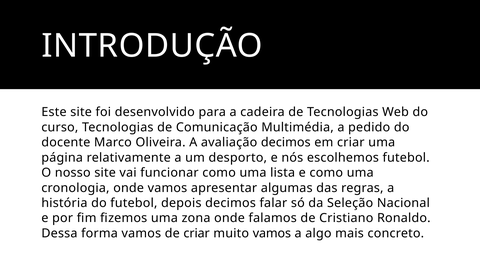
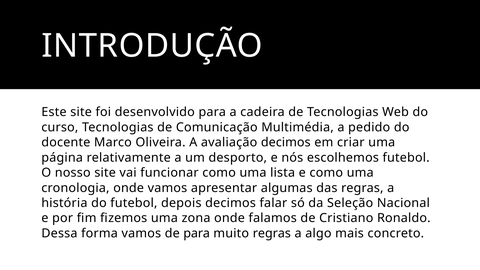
de criar: criar -> para (197, 233)
muito vamos: vamos -> regras (272, 233)
